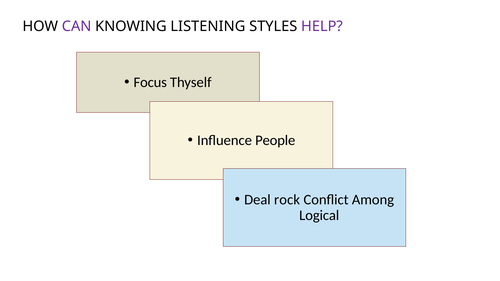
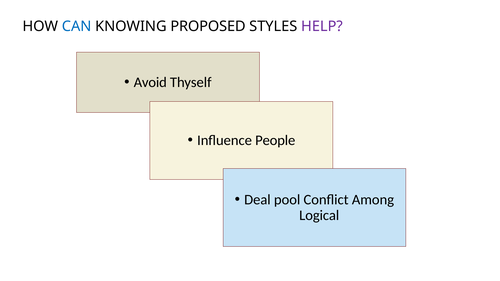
CAN colour: purple -> blue (77, 26)
LISTENING: LISTENING -> PROPOSED (208, 26)
Focus: Focus -> Avoid (150, 82)
rock: rock -> pool (287, 200)
